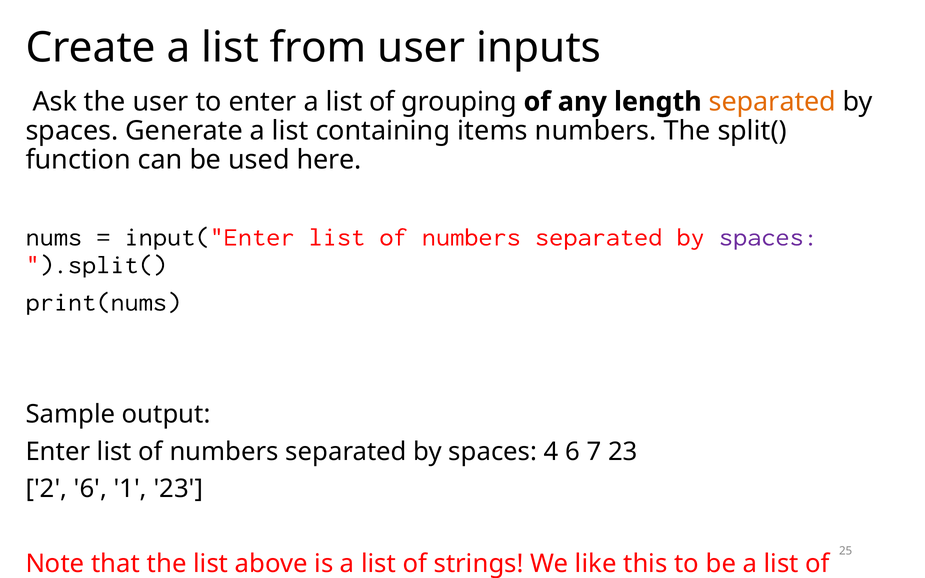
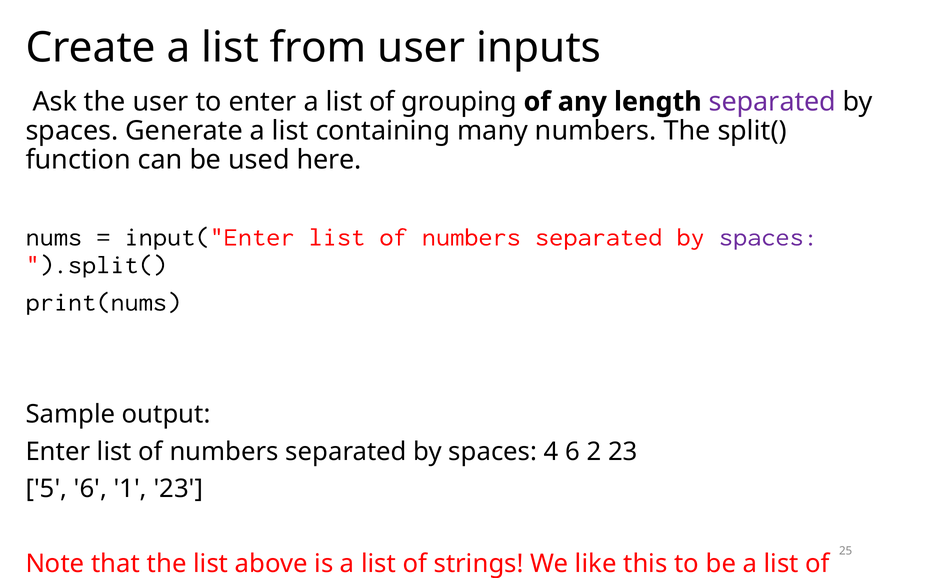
separated colour: orange -> purple (772, 102)
items: items -> many (493, 131)
7: 7 -> 2 (594, 452)
2: 2 -> 5 (46, 489)
